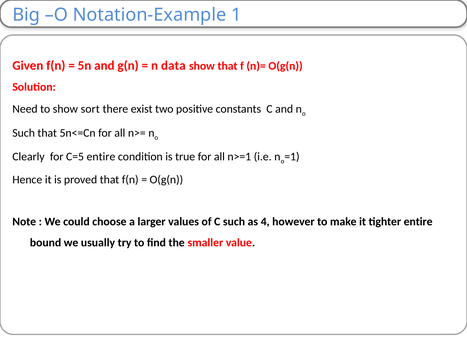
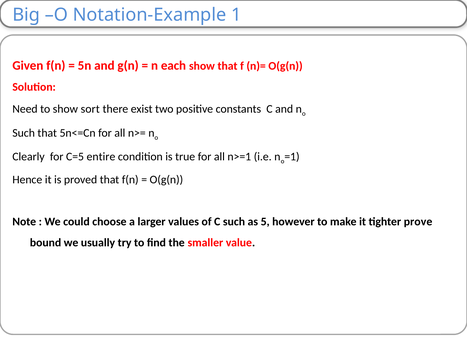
data: data -> each (173, 65)
4: 4 -> 5 (265, 222)
tighter entire: entire -> prove (418, 222)
